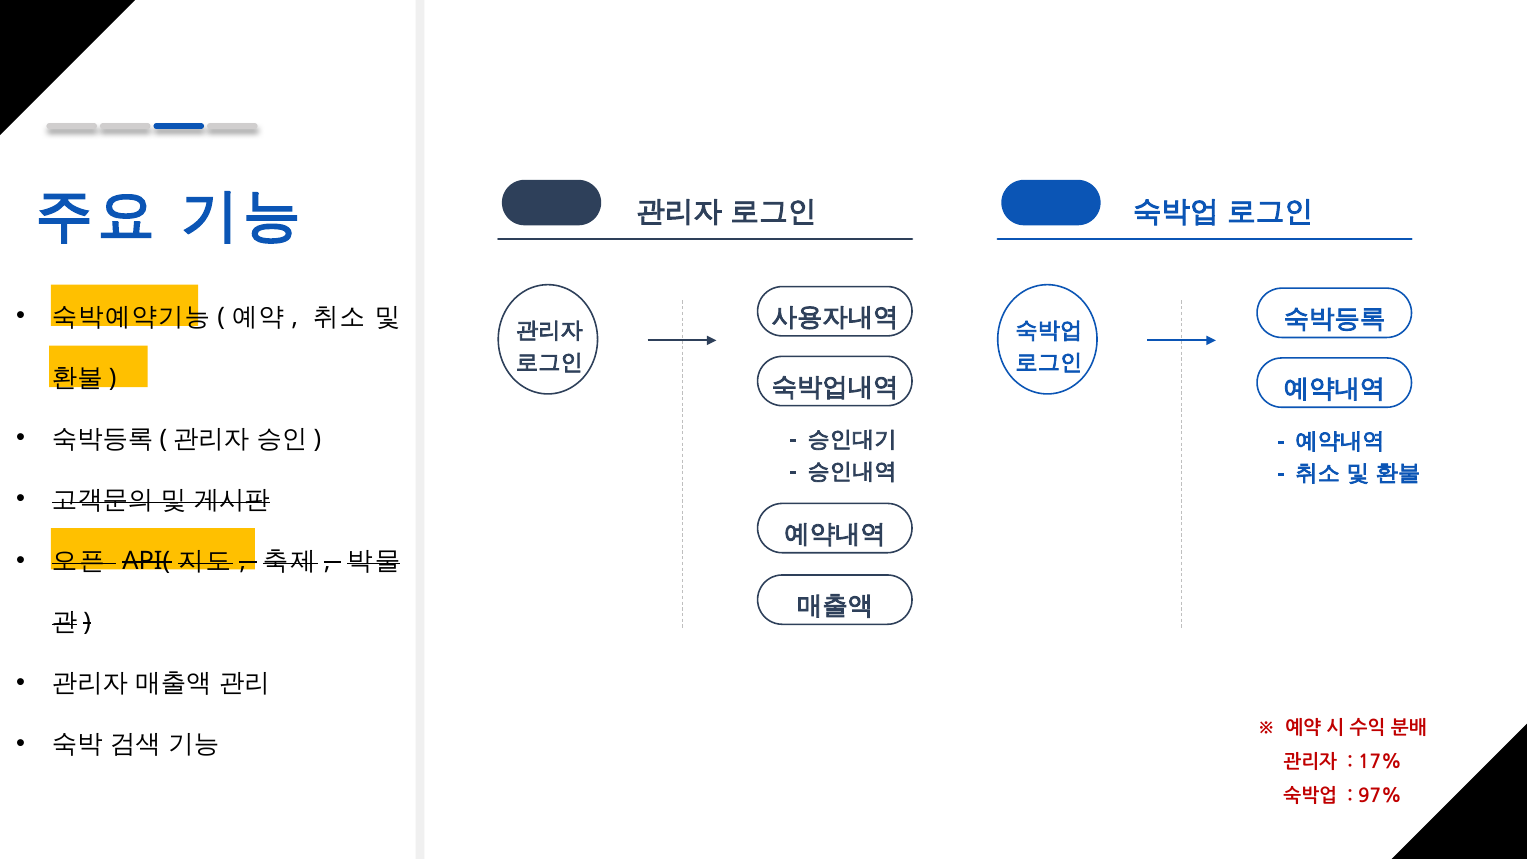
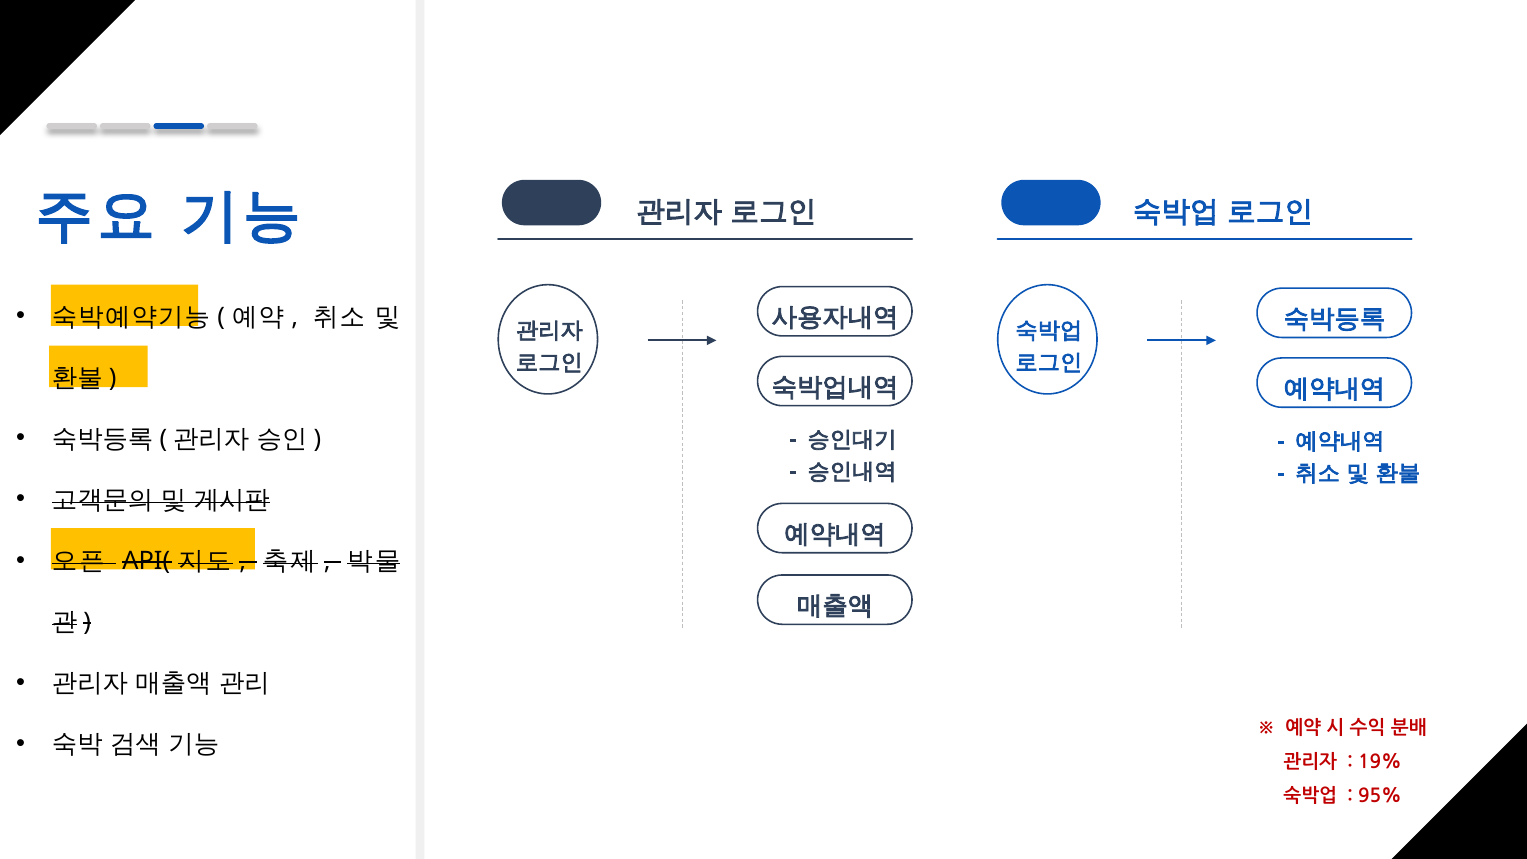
17%: 17% -> 19% (1380, 762)
97%: 97% -> 95% (1380, 796)
